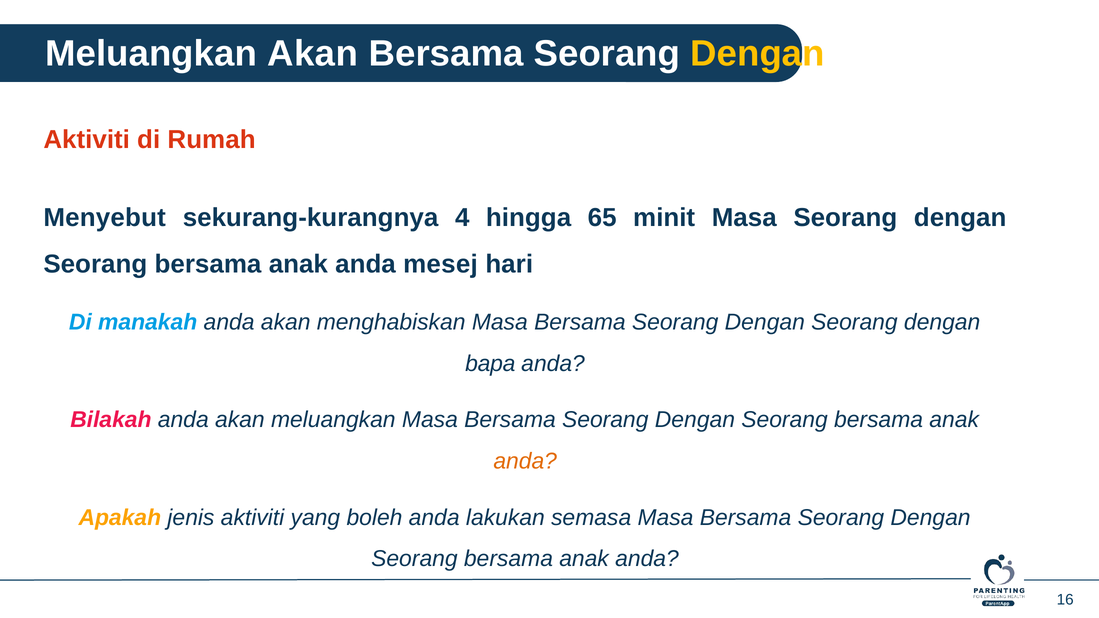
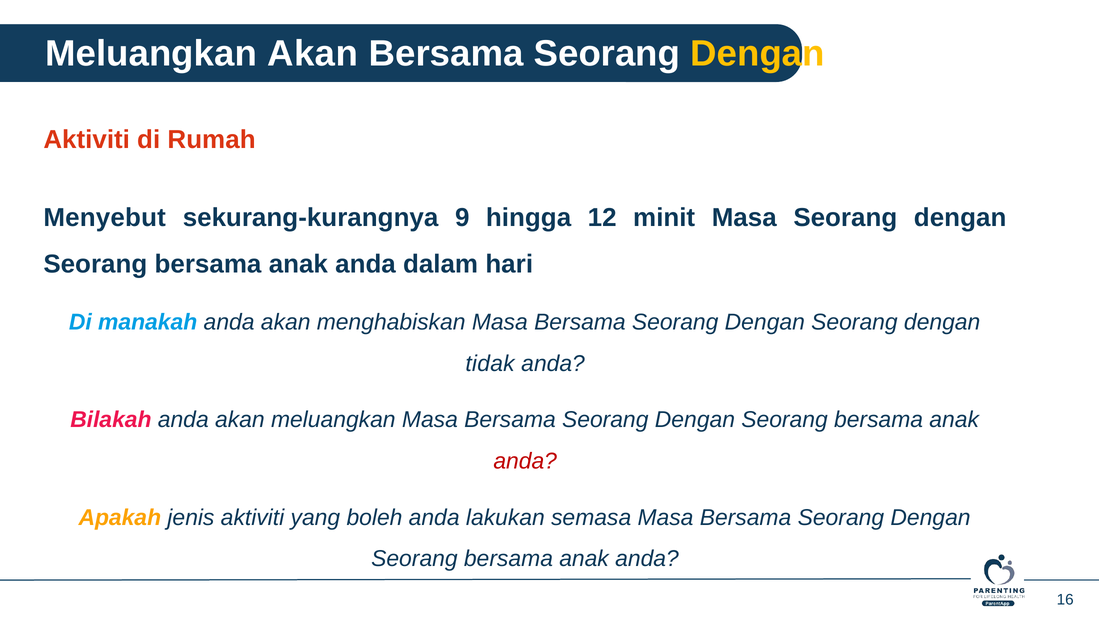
4: 4 -> 9 (462, 218)
65: 65 -> 12 (602, 218)
mesej: mesej -> dalam (441, 264)
bapa: bapa -> tidak (490, 364)
anda colour: orange -> red (525, 461)
